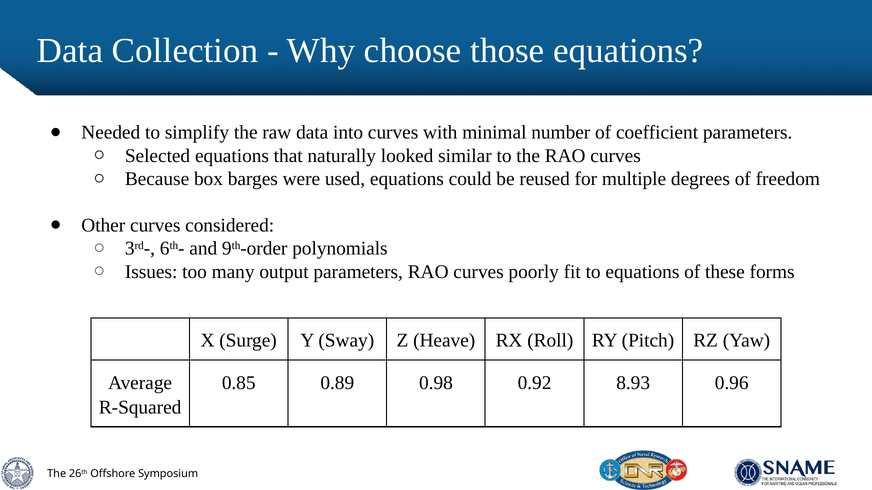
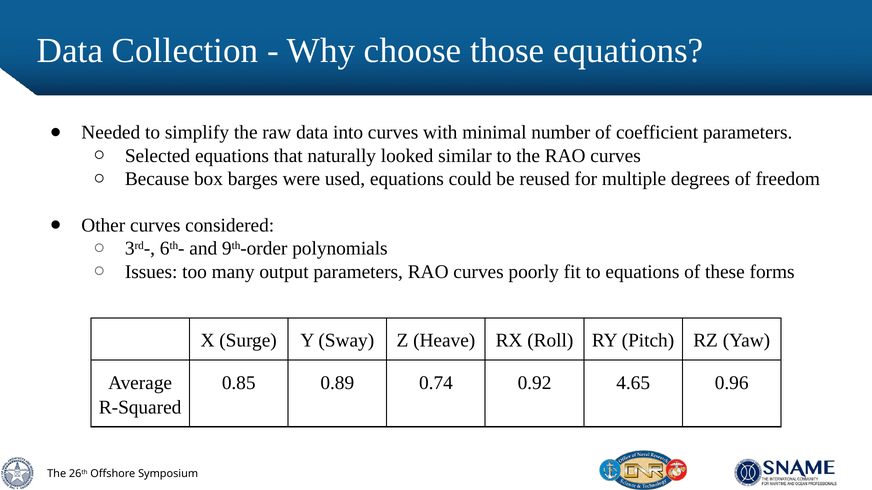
0.98: 0.98 -> 0.74 (436, 383)
8.93: 8.93 -> 4.65 (633, 383)
